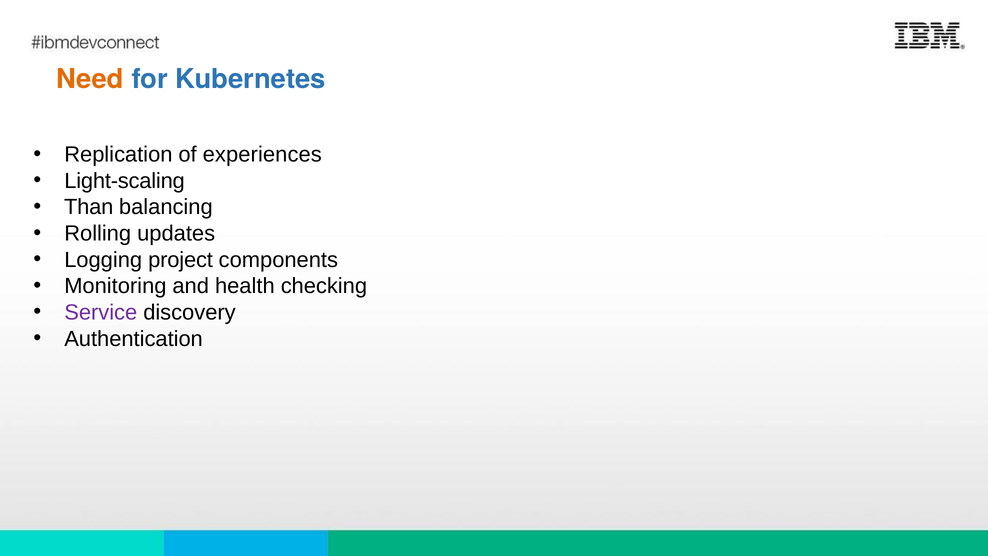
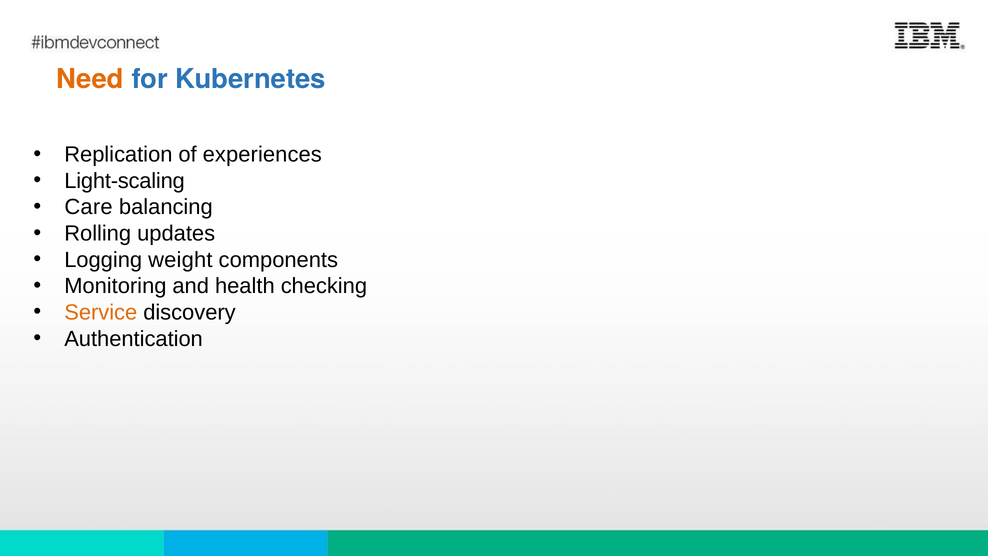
Than: Than -> Care (89, 207)
project: project -> weight (180, 260)
Service colour: purple -> orange (101, 312)
